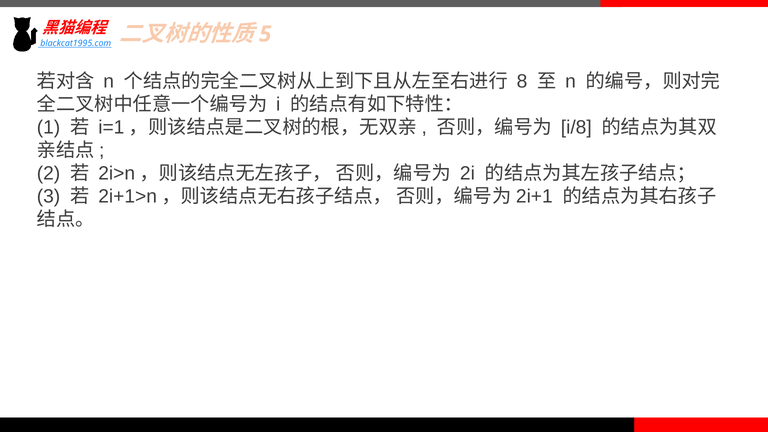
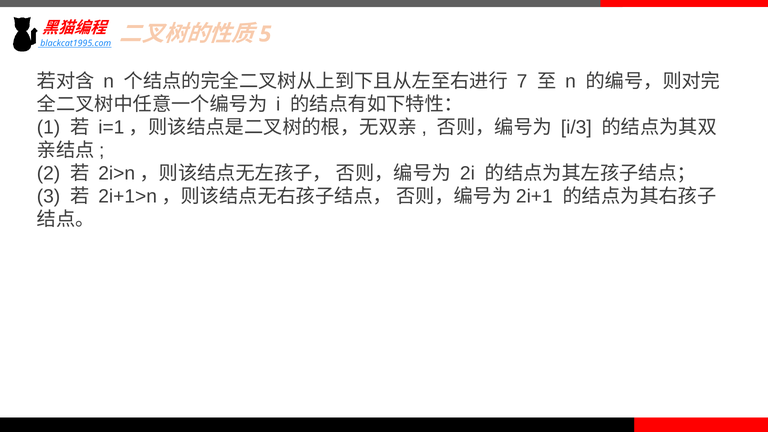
8: 8 -> 7 (522, 81)
i/8: i/8 -> i/3 (576, 127)
